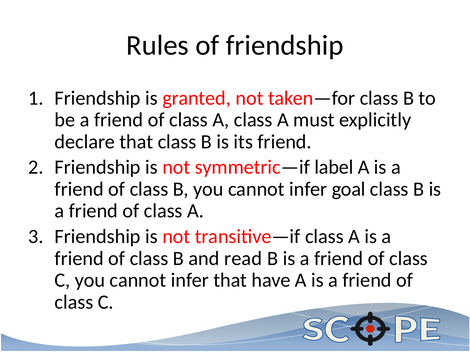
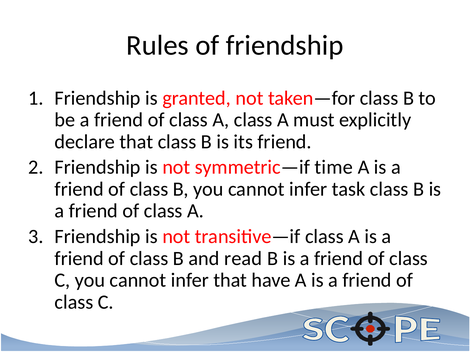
label: label -> time (334, 168)
goal: goal -> task (349, 189)
